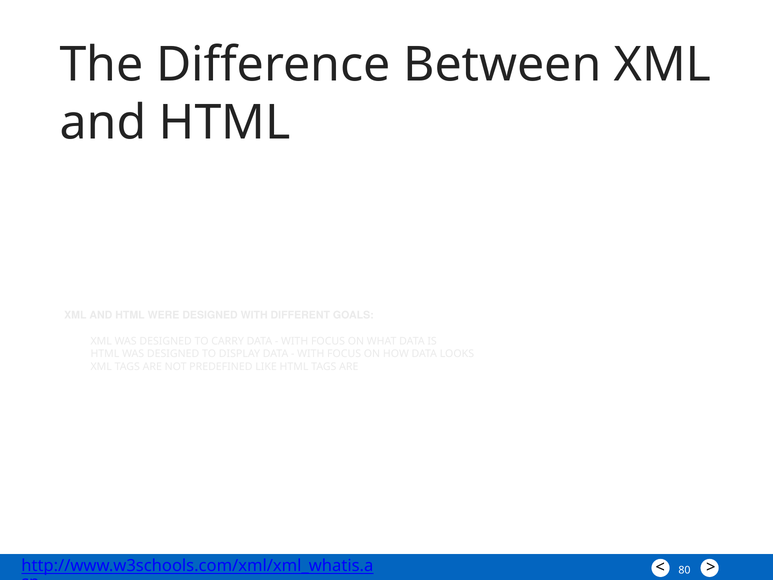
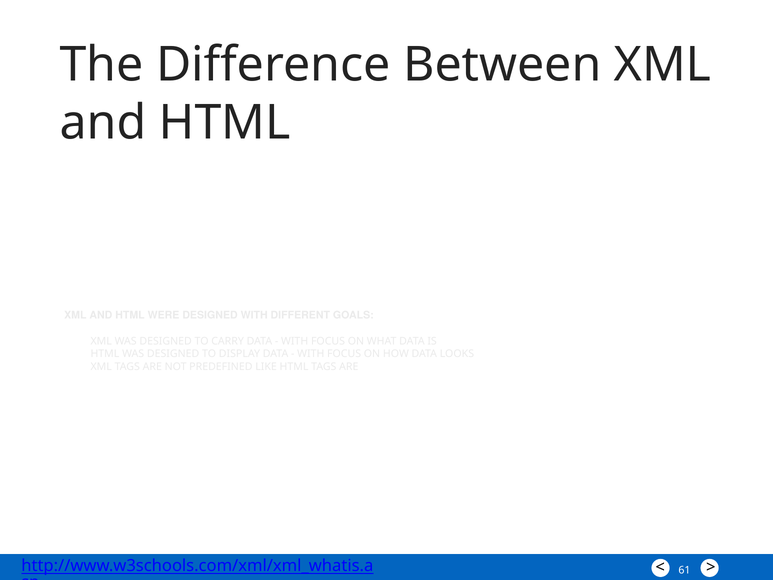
80: 80 -> 61 (684, 570)
